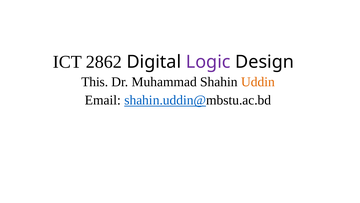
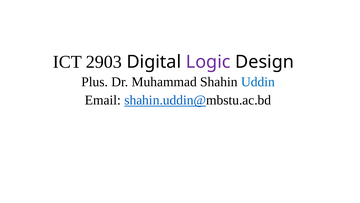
2862: 2862 -> 2903 (104, 62)
This: This -> Plus (95, 82)
Uddin colour: orange -> blue (258, 82)
